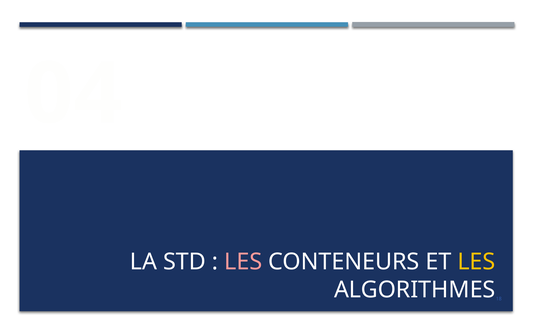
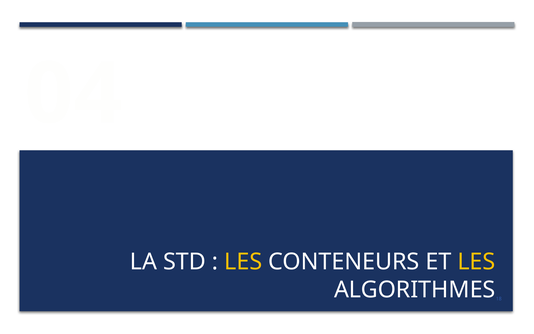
LES colour: pink -> yellow (243, 262)
